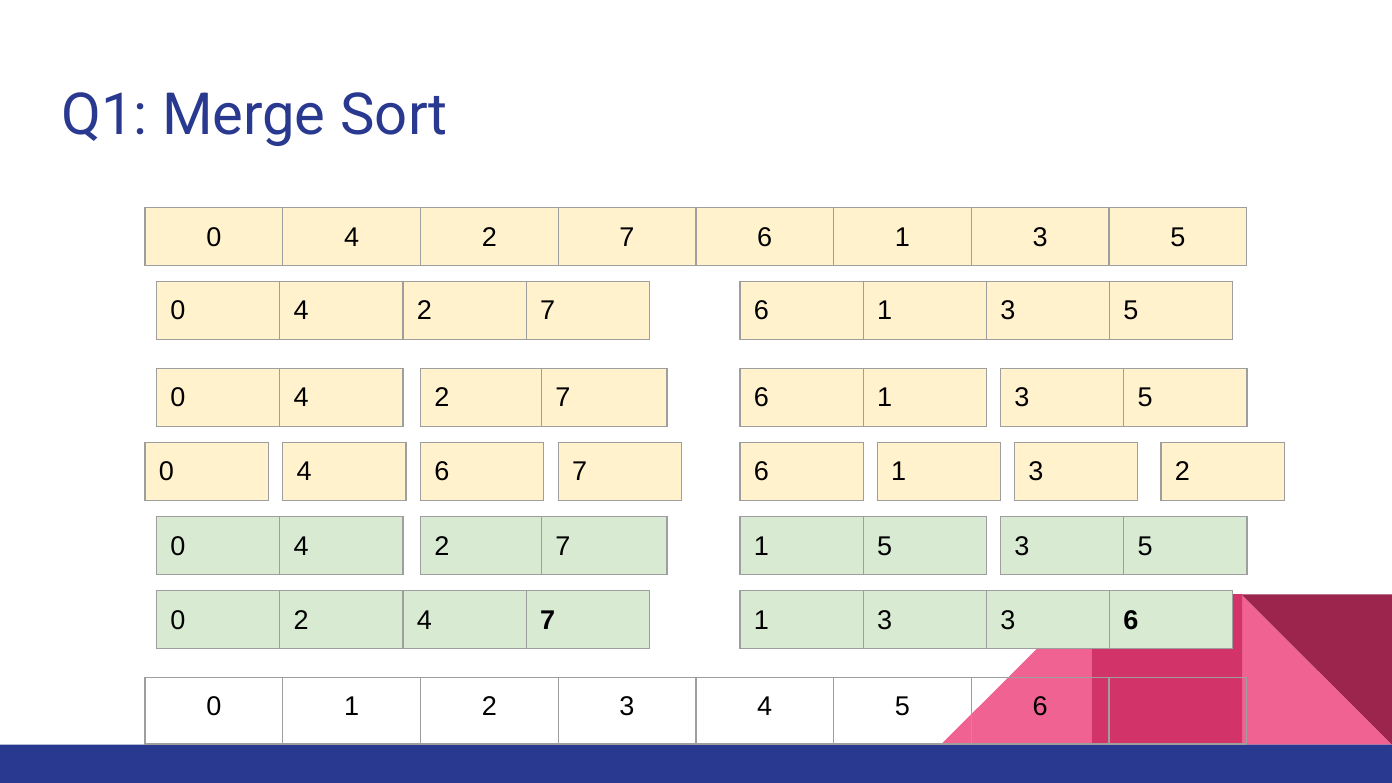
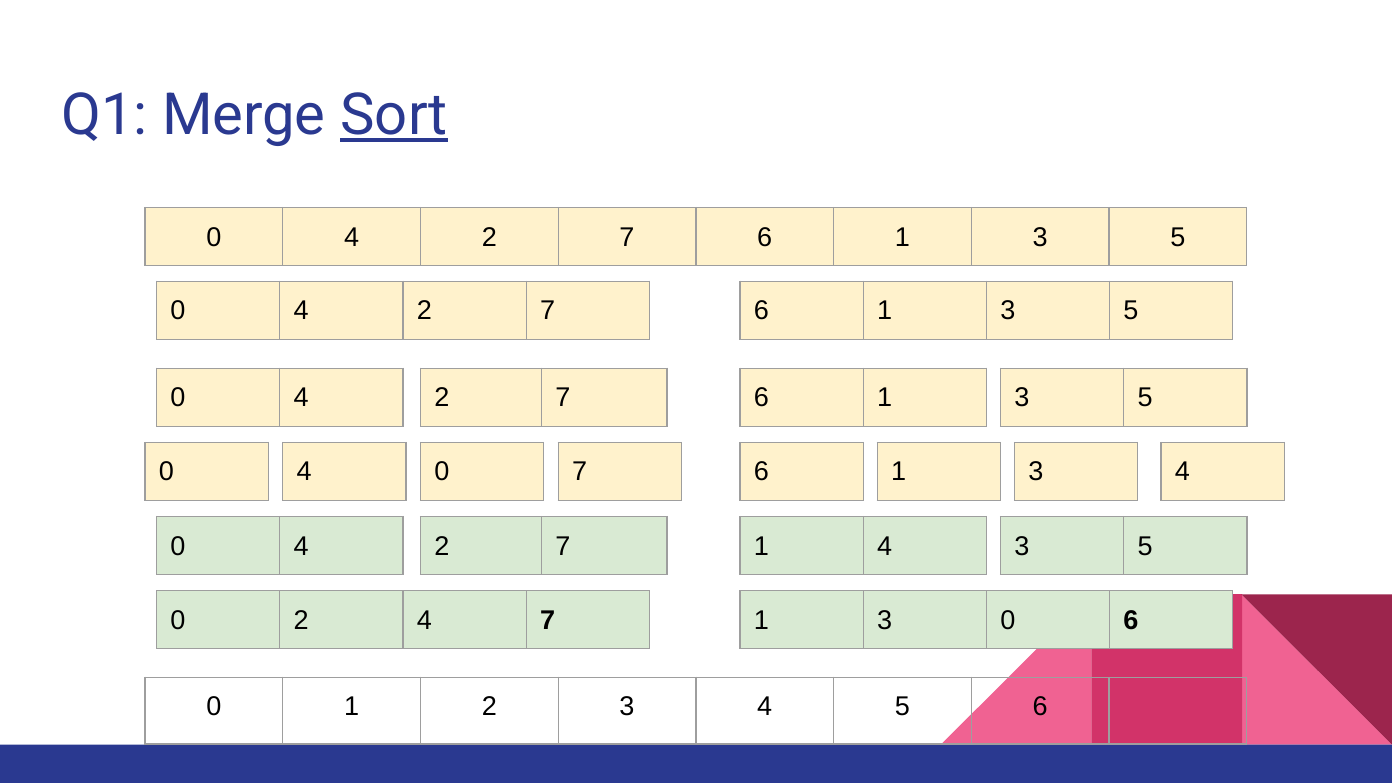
Sort underline: none -> present (394, 115)
0 4 6: 6 -> 0 (442, 472)
1 3 2: 2 -> 4 (1183, 472)
1 5: 5 -> 4 (885, 546)
3 3: 3 -> 0 (1008, 620)
